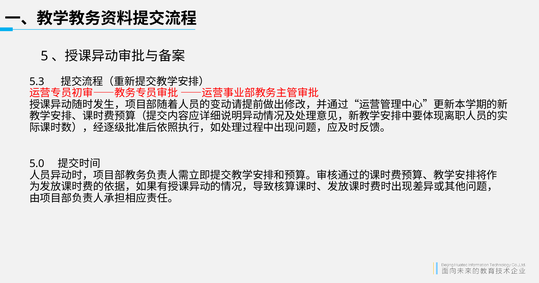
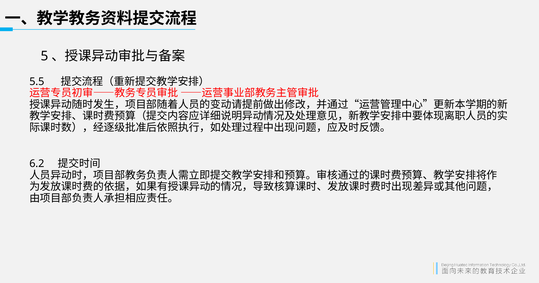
5.3: 5.3 -> 5.5 (37, 82)
5.0: 5.0 -> 6.2 (37, 164)
